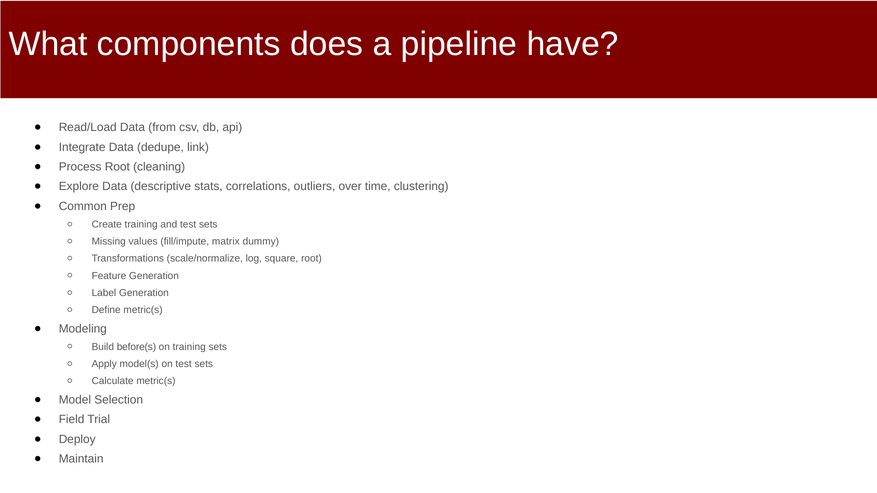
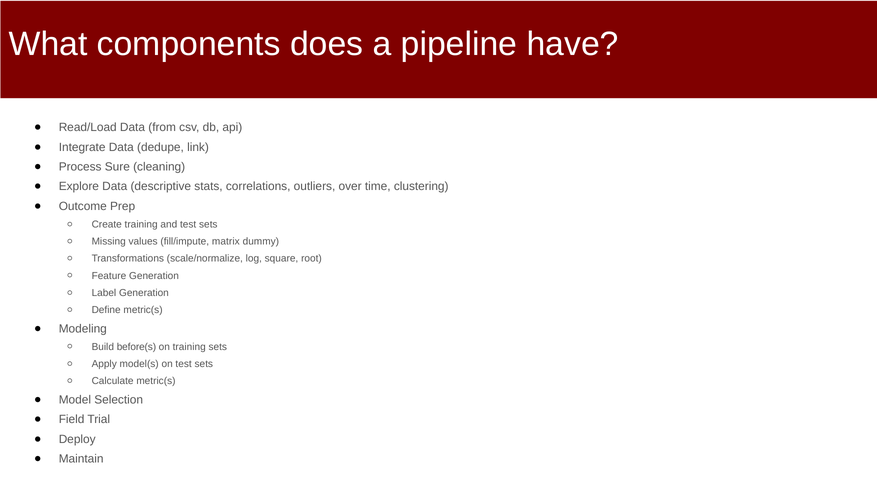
Process Root: Root -> Sure (117, 167)
Common: Common -> Outcome (83, 206)
